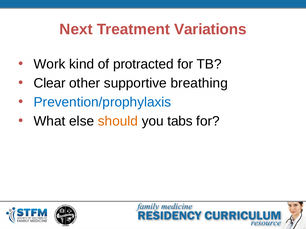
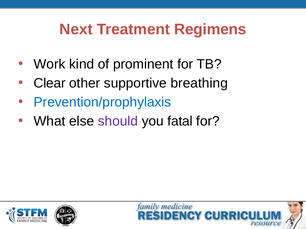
Variations: Variations -> Regimens (210, 29)
protracted: protracted -> prominent (143, 64)
should colour: orange -> purple (118, 121)
tabs: tabs -> fatal (180, 121)
